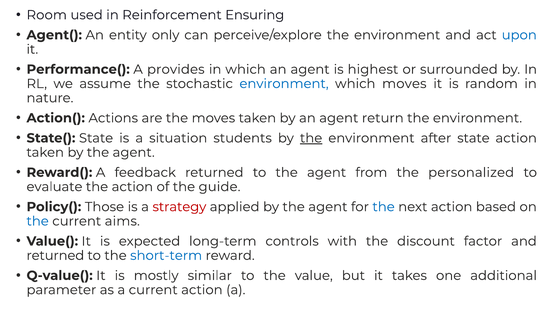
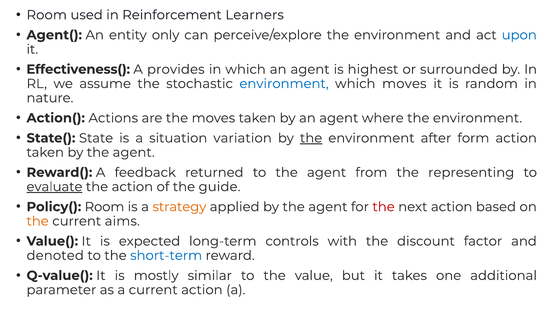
Ensuring: Ensuring -> Learners (255, 15)
Performance(: Performance( -> Effectiveness( (78, 69)
return: return -> where (383, 118)
students: students -> variation (243, 138)
after state: state -> form (473, 138)
personalized: personalized -> representing (471, 172)
evaluate underline: none -> present (54, 186)
Policy( Those: Those -> Room (105, 206)
strategy colour: red -> orange (179, 206)
the colour: blue -> red (384, 206)
the colour: blue -> orange (38, 221)
returned: returned -> denoted (55, 255)
